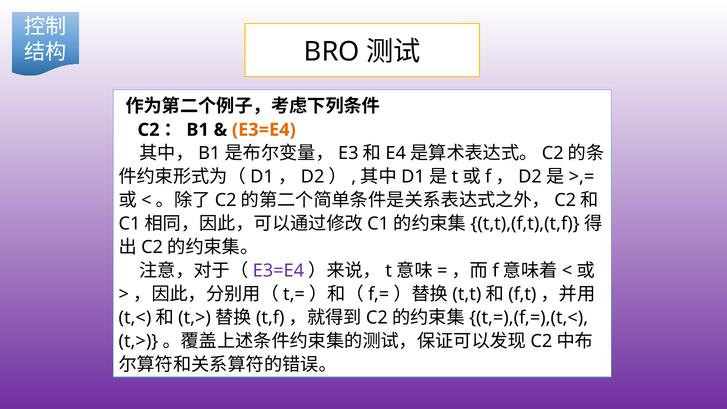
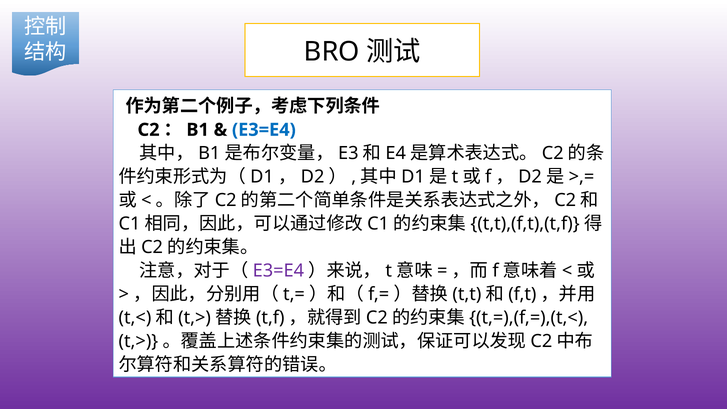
E3=E4 colour: orange -> blue (264, 130)
